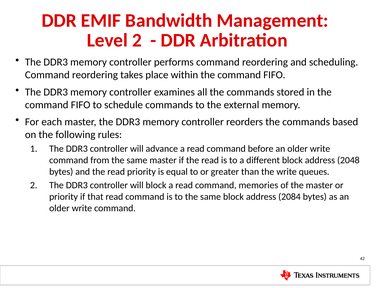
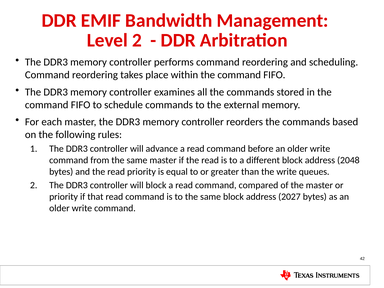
memories: memories -> compared (258, 185)
2084: 2084 -> 2027 (289, 197)
